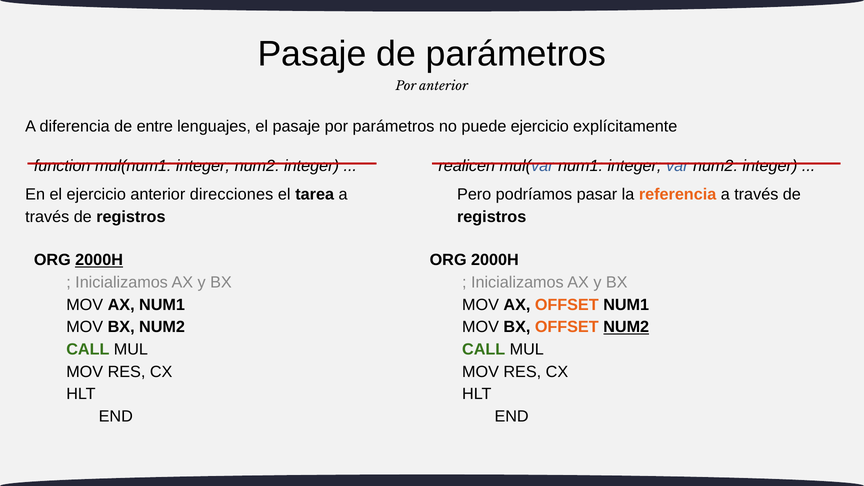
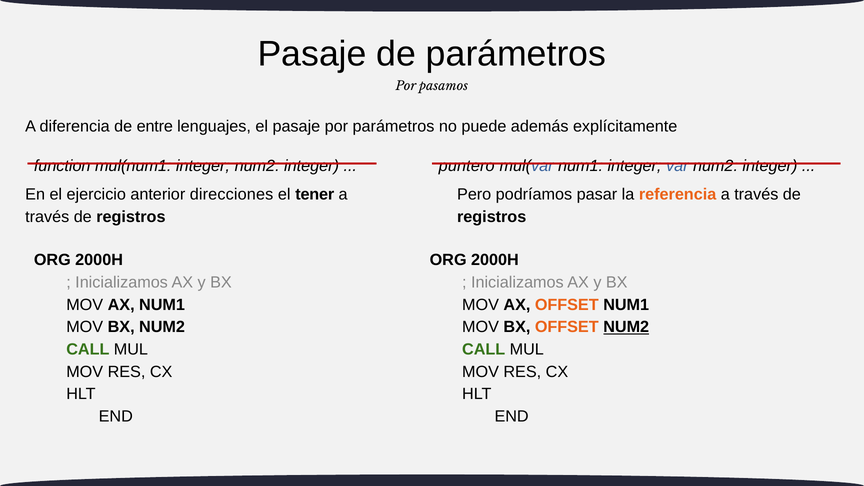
Por anterior: anterior -> pasamos (444, 86)
puede ejercicio: ejercicio -> además (540, 127)
realicen: realicen -> puntero (467, 166)
tarea: tarea -> tener (315, 194)
2000H underline: present -> none (99, 260)
